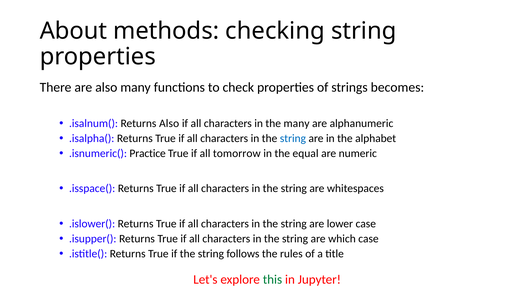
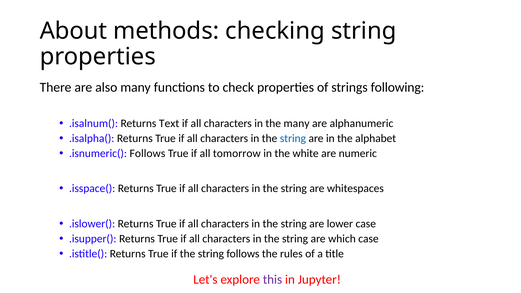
becomes: becomes -> following (398, 87)
Returns Also: Also -> Text (169, 123)
.isnumeric( Practice: Practice -> Follows (147, 154)
equal: equal -> white (306, 154)
this colour: green -> purple (272, 280)
